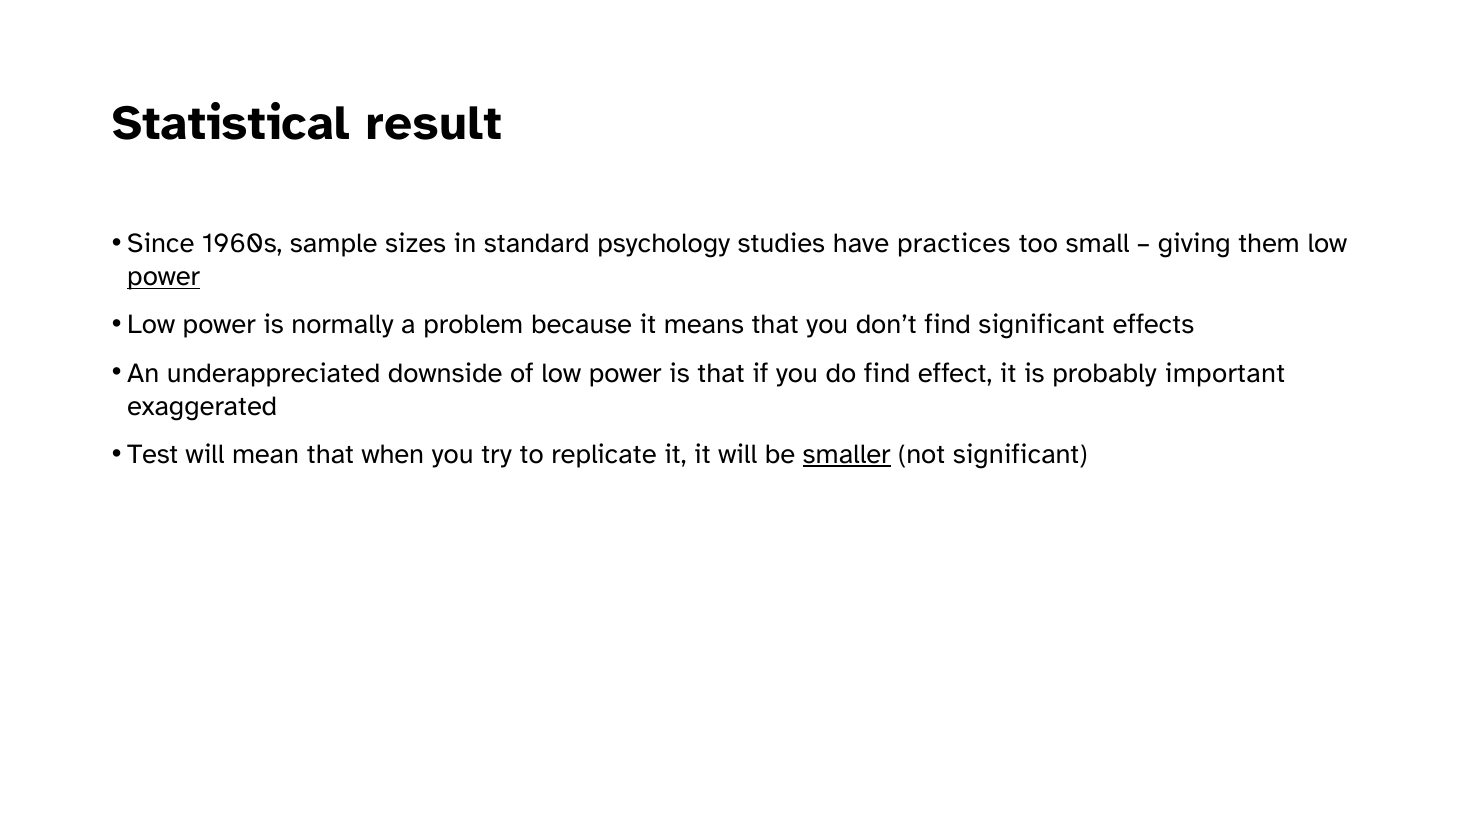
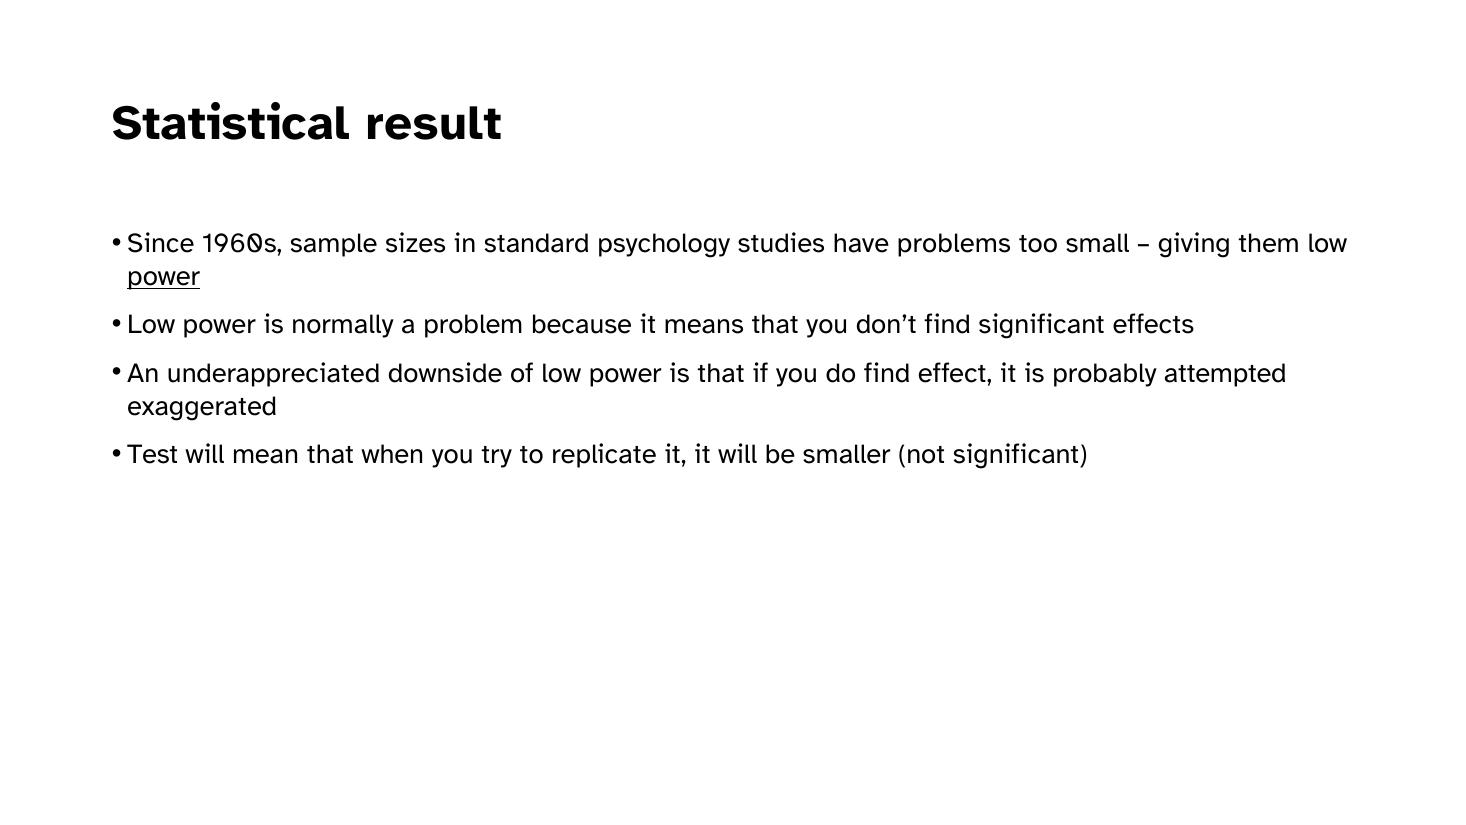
practices: practices -> problems (954, 243)
important: important -> attempted (1225, 373)
smaller underline: present -> none (847, 454)
